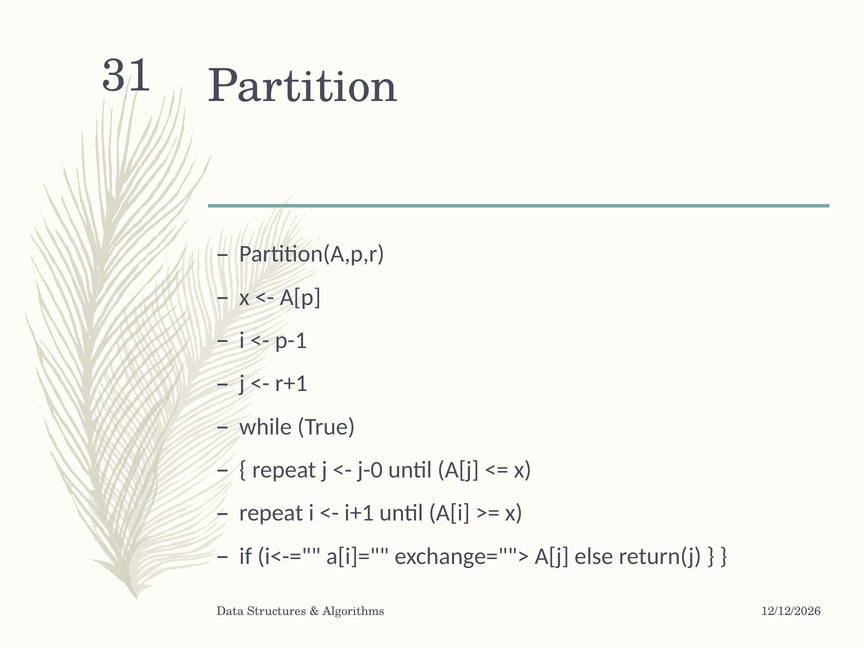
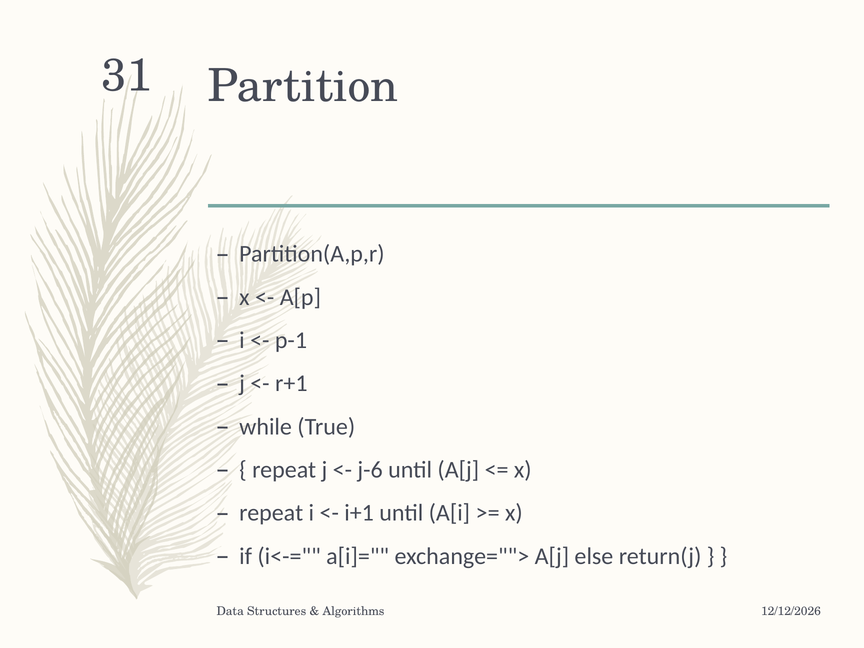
j-0: j-0 -> j-6 (370, 470)
